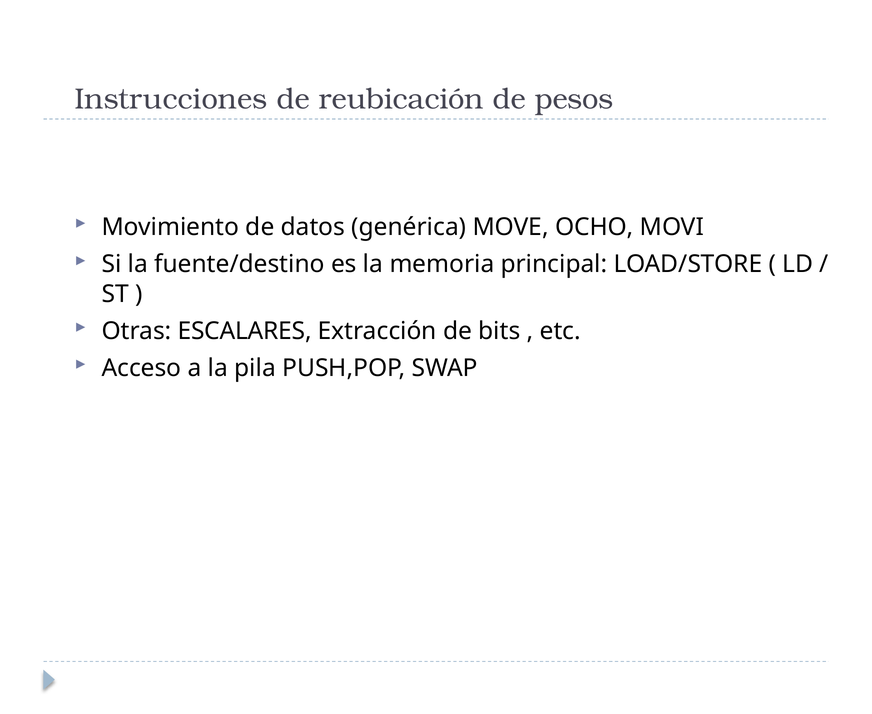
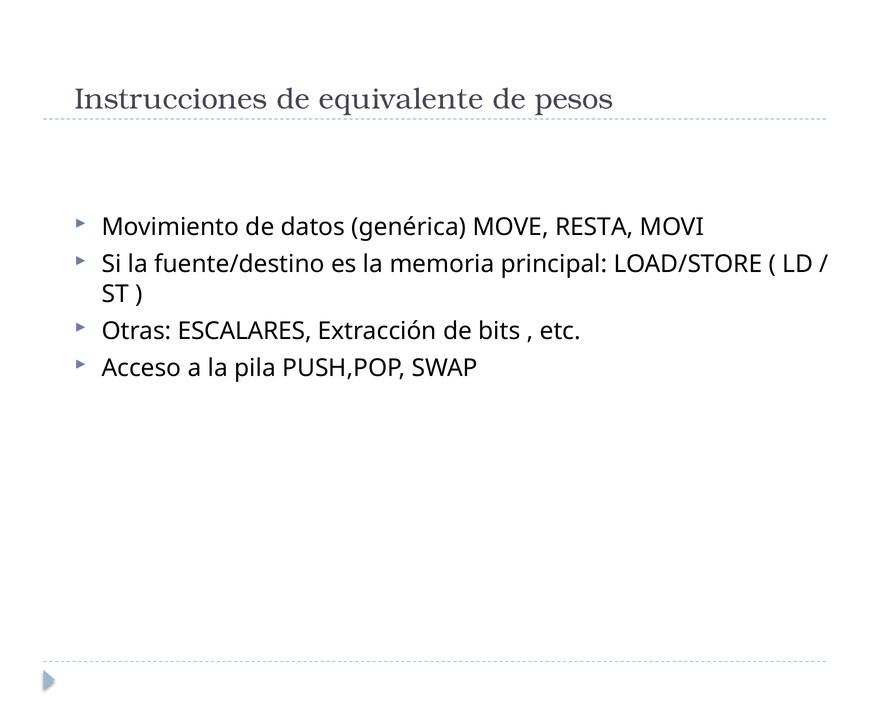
reubicación: reubicación -> equivalente (401, 99)
OCHO: OCHO -> RESTA (594, 227)
